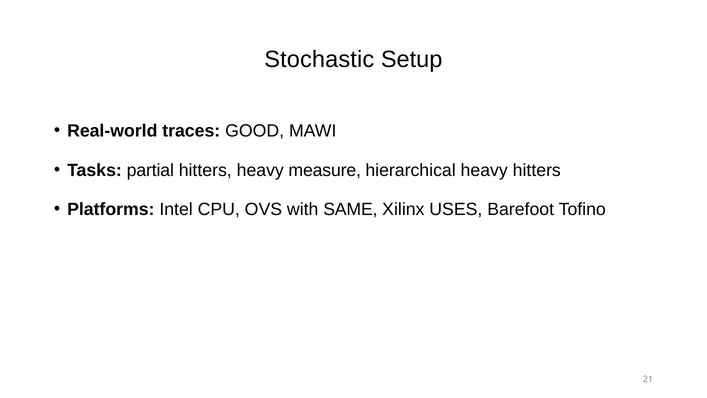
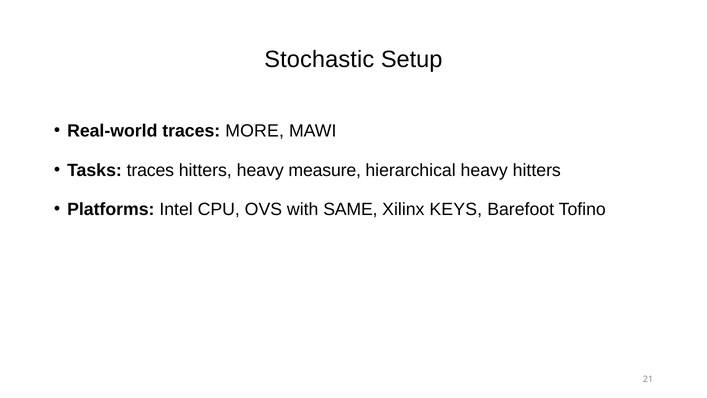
GOOD: GOOD -> MORE (255, 131)
Tasks partial: partial -> traces (150, 170)
USES: USES -> KEYS (456, 209)
